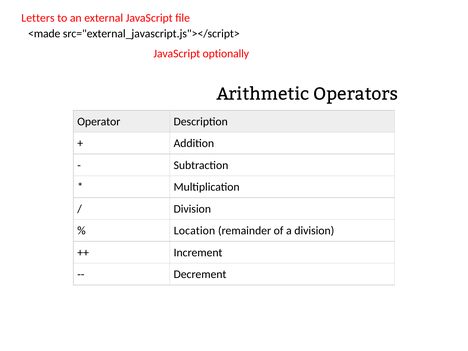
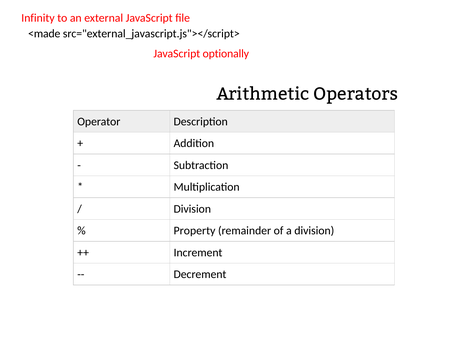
Letters: Letters -> Infinity (38, 18)
Location: Location -> Property (195, 231)
